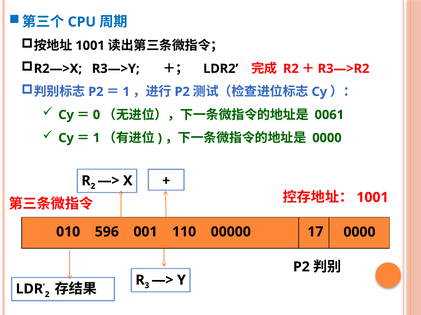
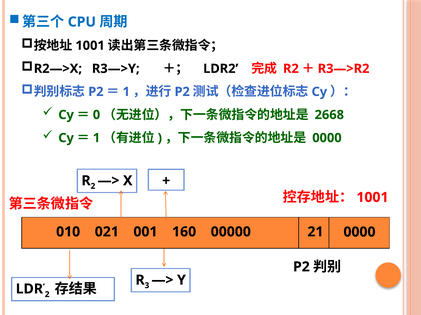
0061: 0061 -> 2668 (329, 115)
596: 596 -> 021 (107, 232)
110: 110 -> 160 (184, 232)
17: 17 -> 21 (315, 232)
